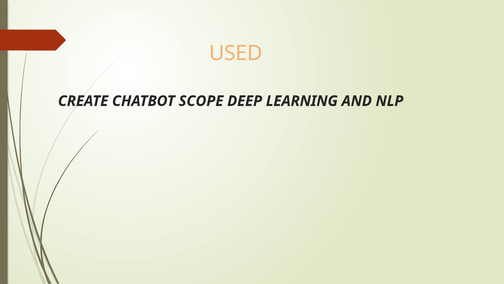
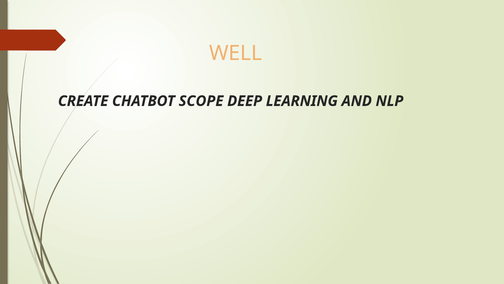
USED: USED -> WELL (236, 53)
